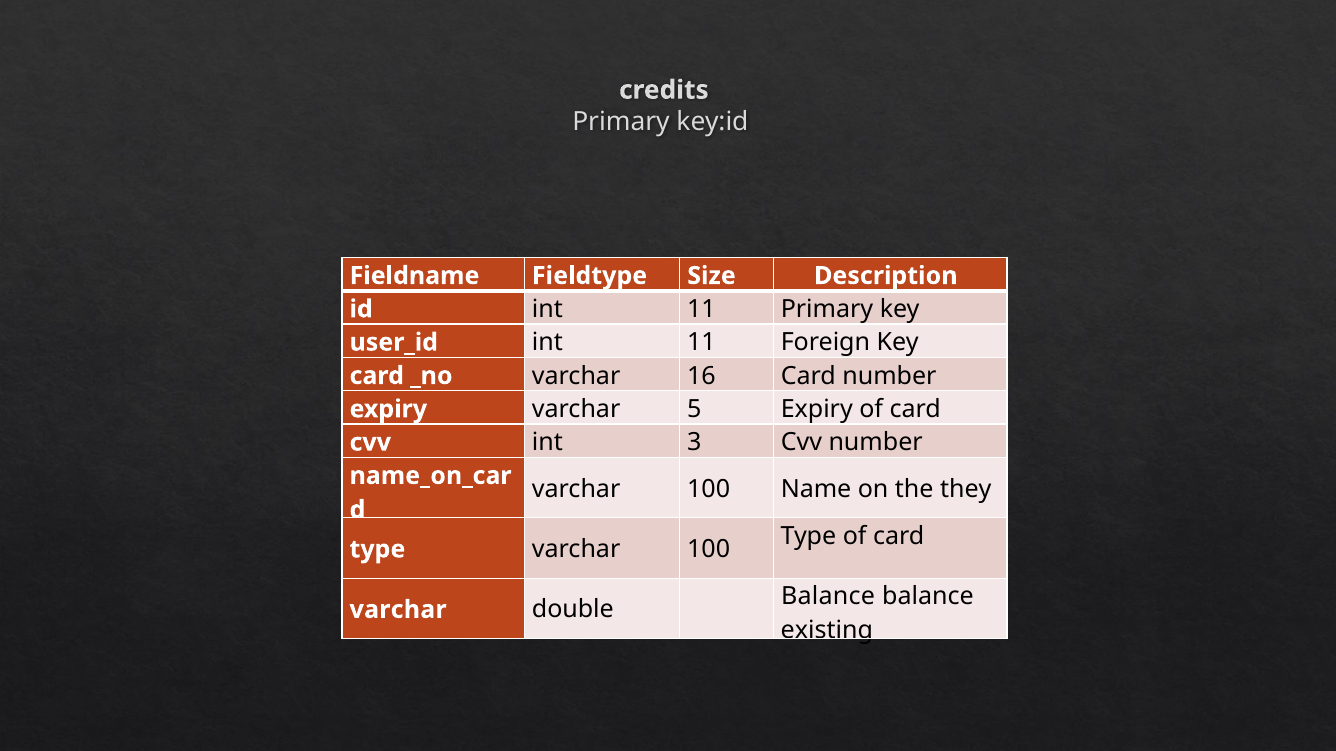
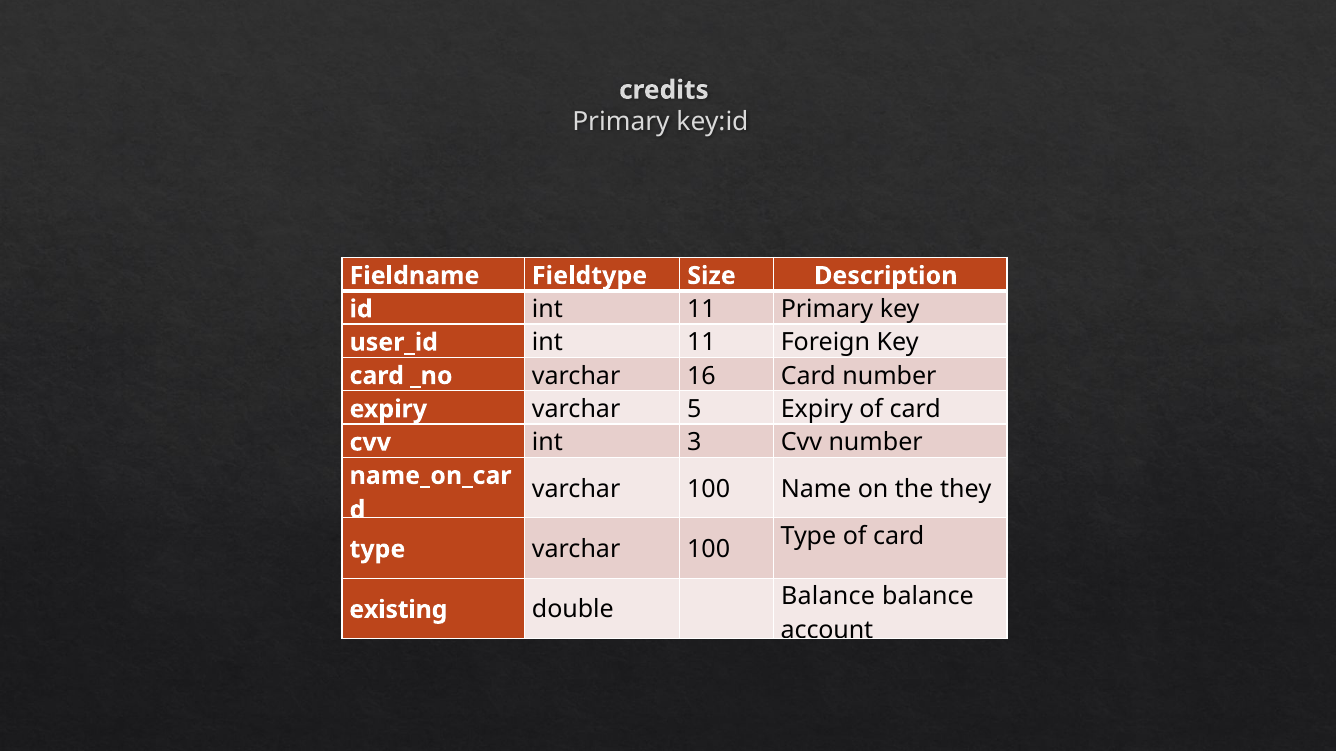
varchar: varchar -> existing (398, 610)
existing: existing -> account (827, 631)
